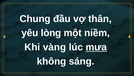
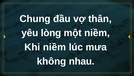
Khi vàng: vàng -> niềm (54, 47)
mưa underline: present -> none (96, 47)
sáng: sáng -> nhau (82, 61)
